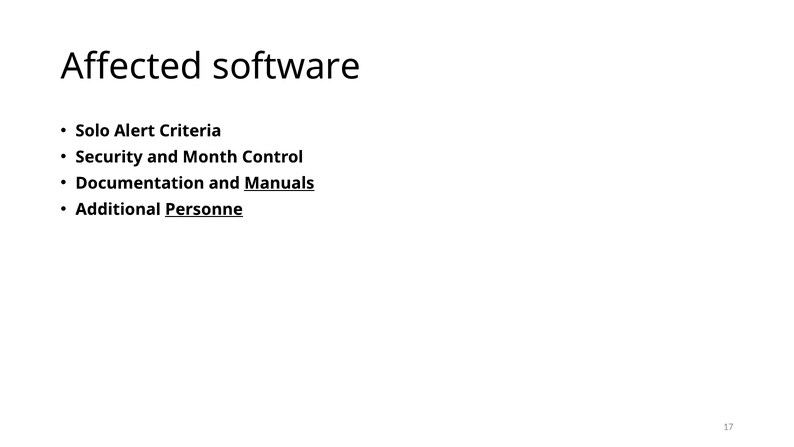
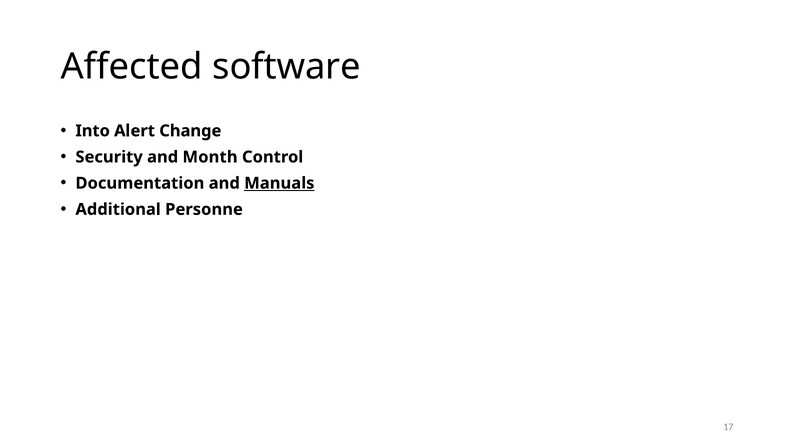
Solo: Solo -> Into (93, 131)
Criteria: Criteria -> Change (190, 131)
Personne underline: present -> none (204, 209)
